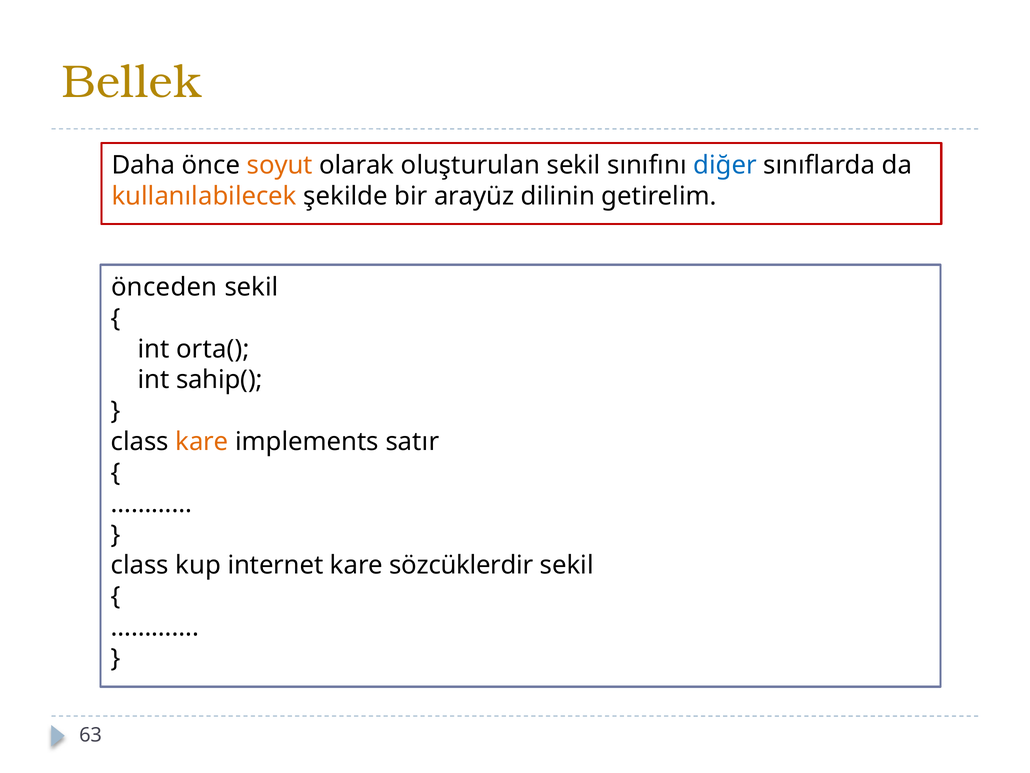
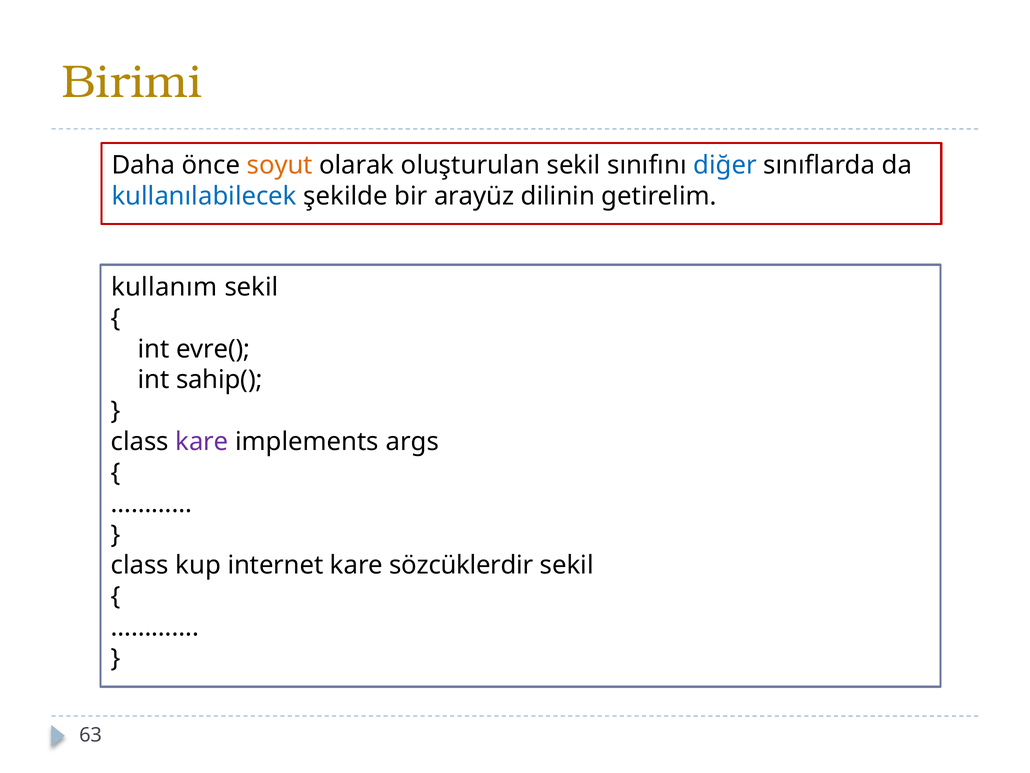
Bellek: Bellek -> Birimi (132, 82)
kullanılabilecek colour: orange -> blue (204, 196)
önceden: önceden -> kullanım (164, 287)
orta(: orta( -> evre( (213, 349)
kare colour: orange -> purple (202, 441)
satır: satır -> args (412, 441)
